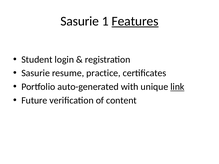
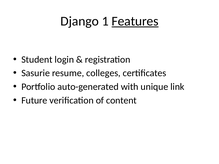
Sasurie: Sasurie -> Django (80, 21)
practice: practice -> colleges (103, 73)
link underline: present -> none (177, 87)
